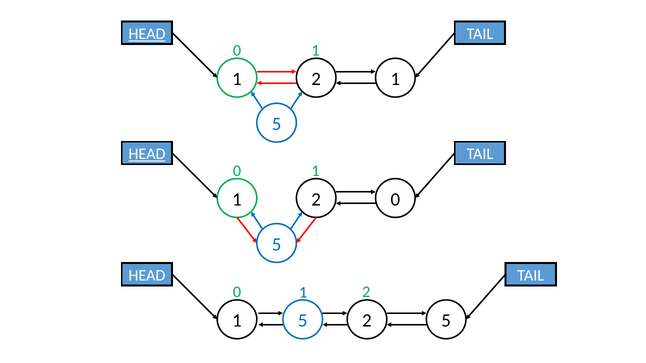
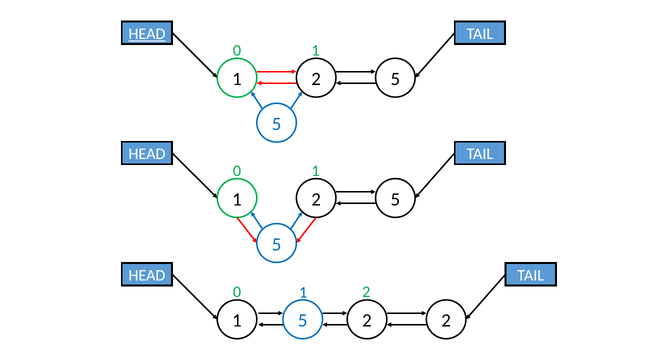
1: 1 -> 5 (395, 79)
HEAD underline: present -> none (147, 154)
0: 0 -> 5 (395, 200)
1 5: 5 -> 2 (446, 321)
